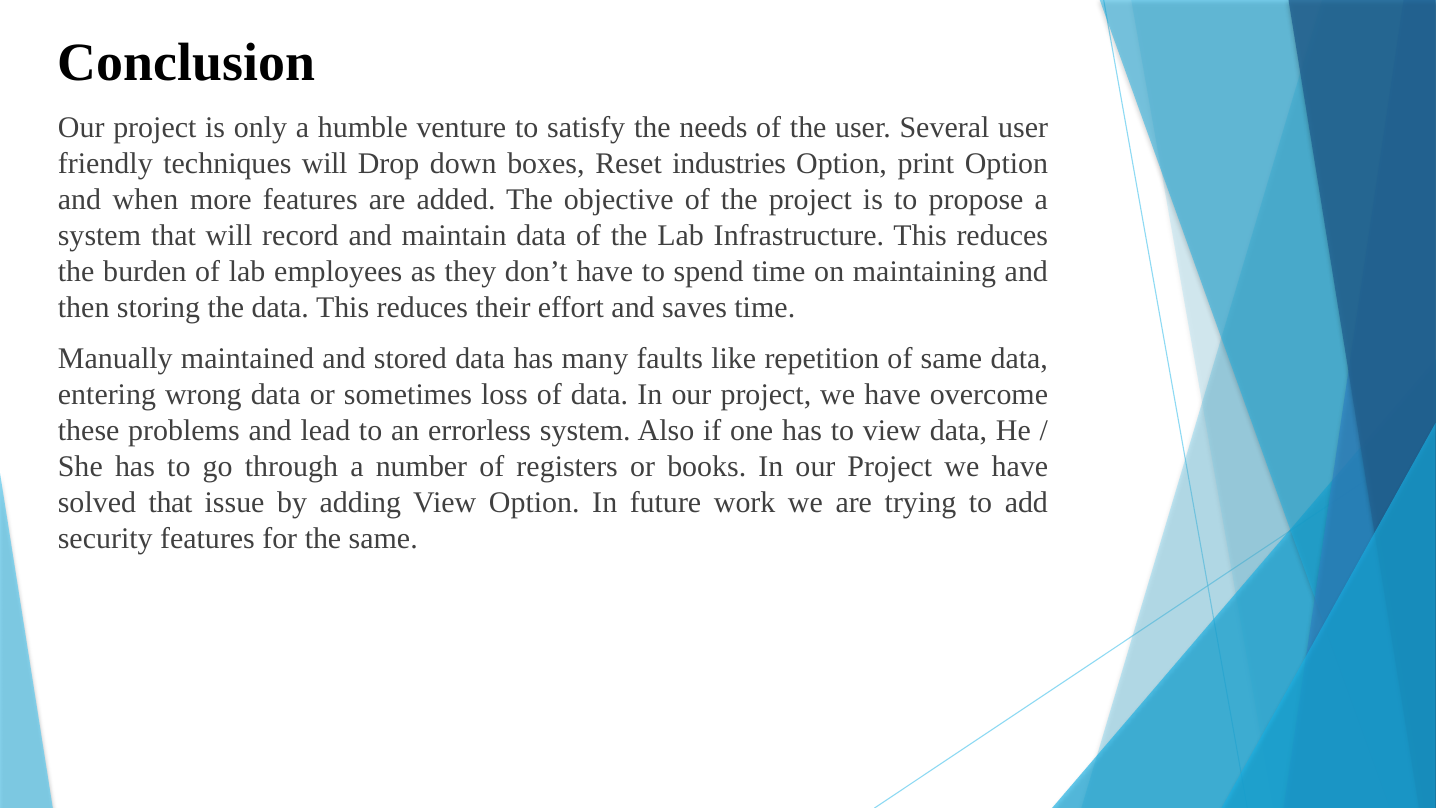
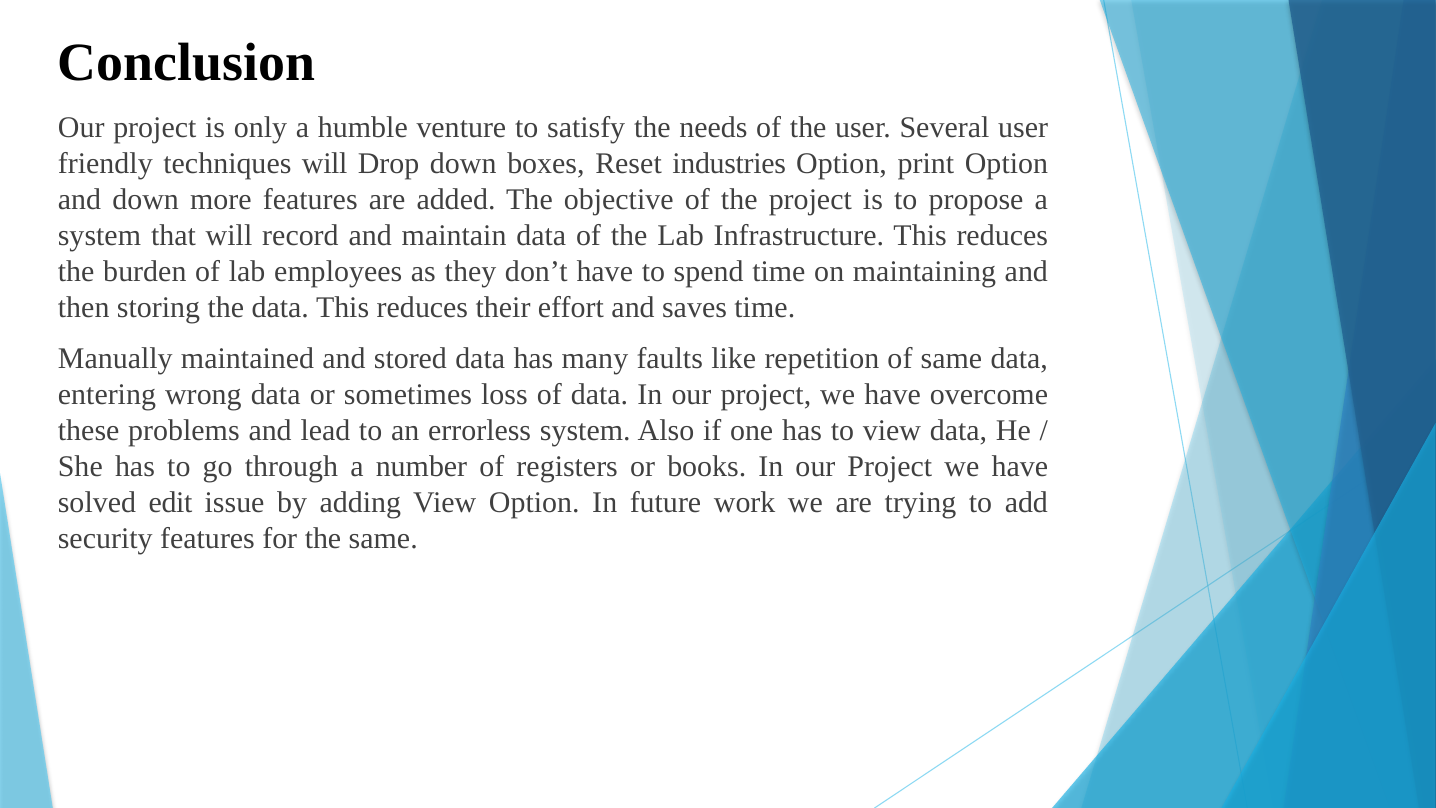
and when: when -> down (146, 199)
solved that: that -> edit (171, 502)
